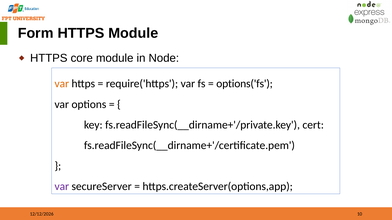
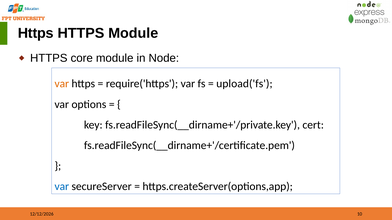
Form: Form -> Https (36, 33)
options('fs: options('fs -> upload('fs (244, 84)
var colour: purple -> blue (62, 187)
